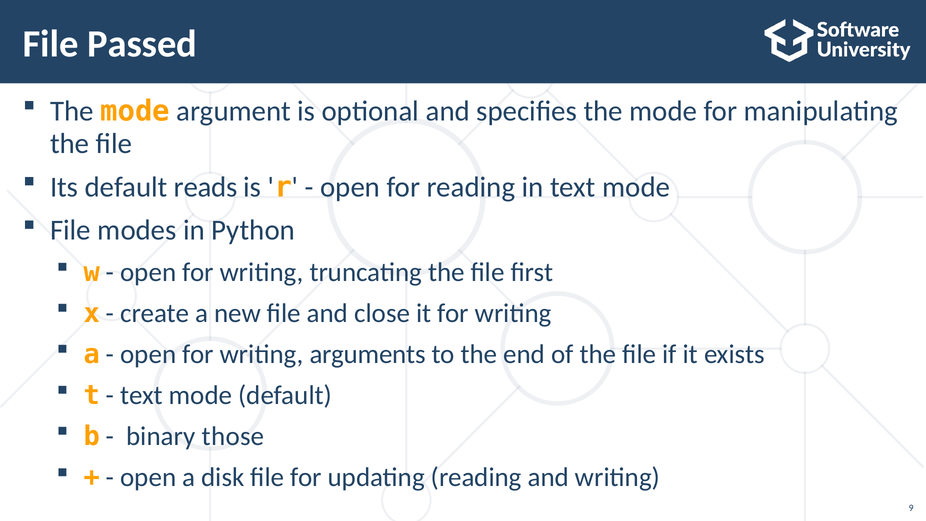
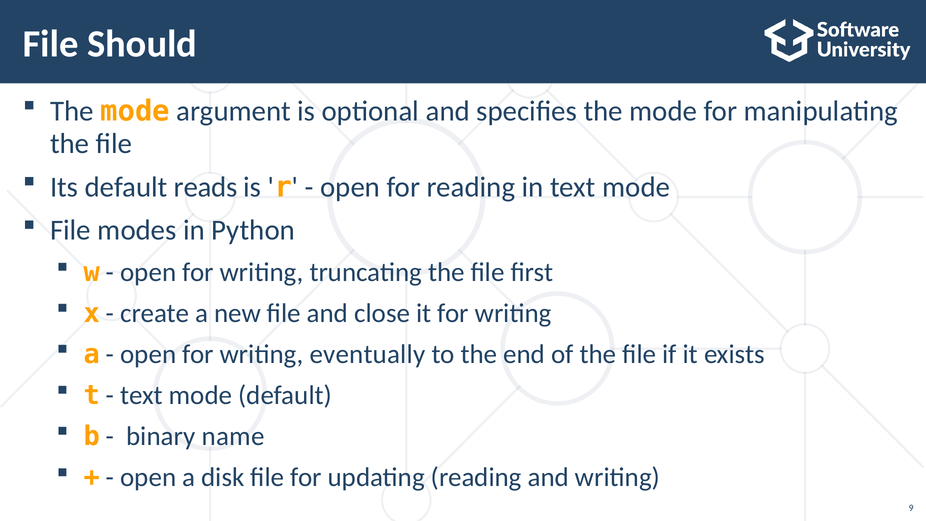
Passed: Passed -> Should (142, 44)
arguments: arguments -> eventually (367, 354)
those: those -> name (233, 436)
